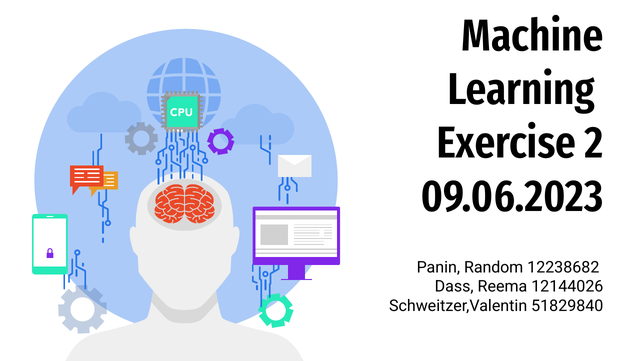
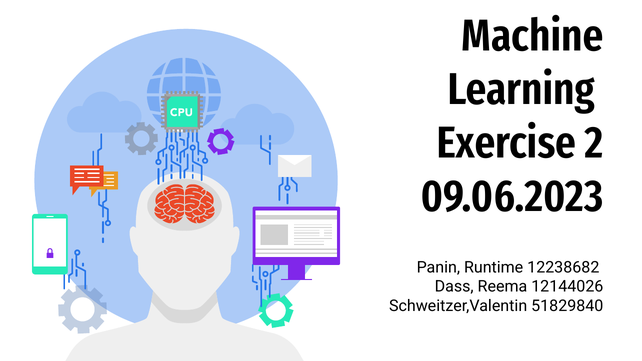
Random: Random -> Runtime (494, 267)
